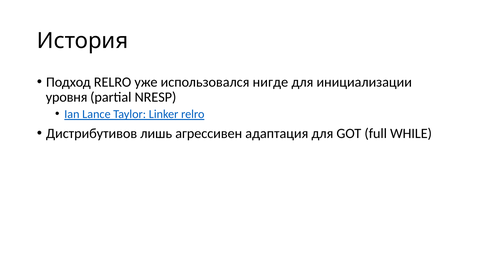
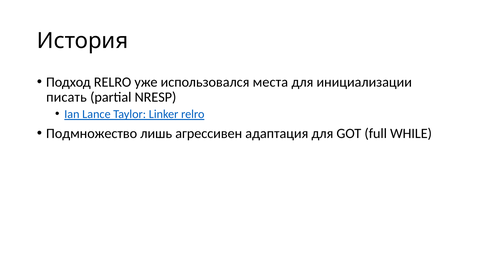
нигде: нигде -> места (270, 82)
уровня: уровня -> писать (66, 97)
Дистрибутивов: Дистрибутивов -> Подмножество (92, 133)
